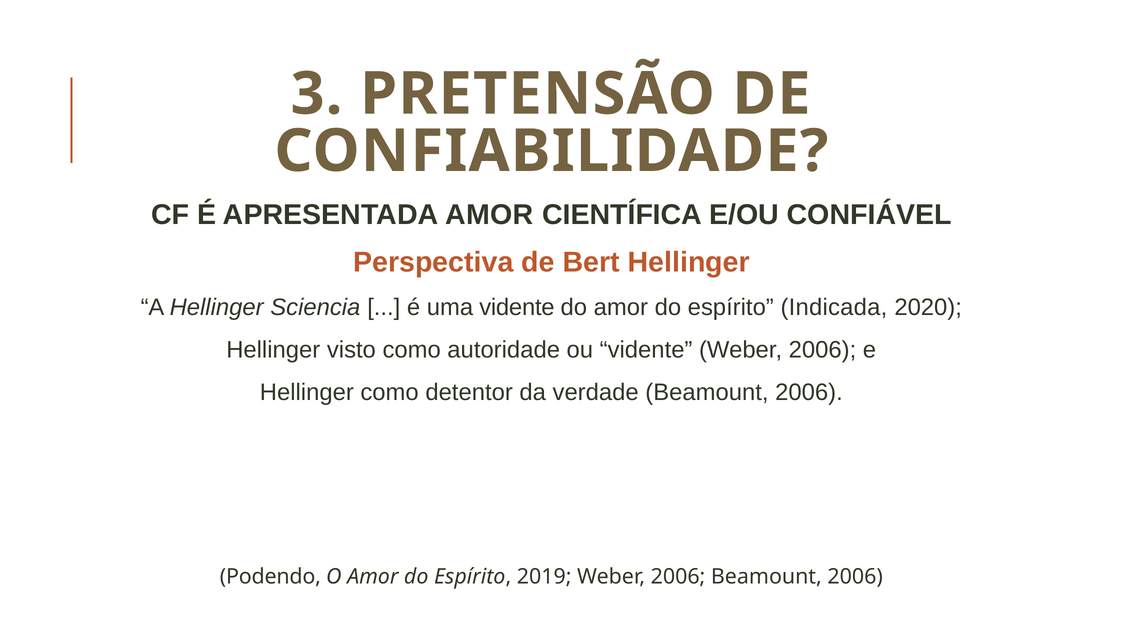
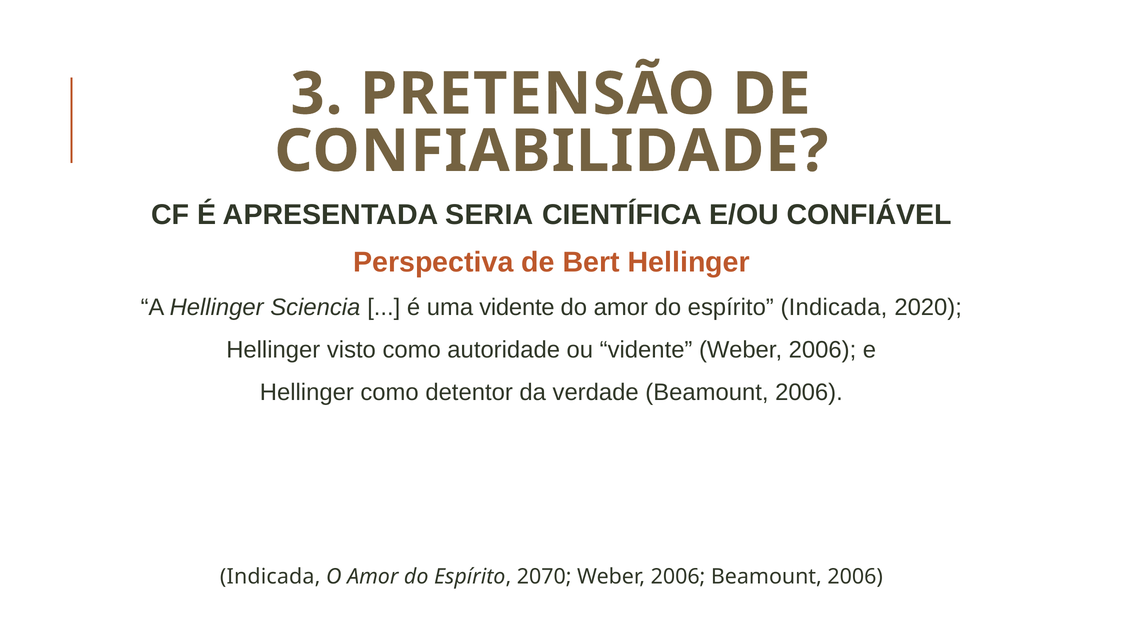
APRESENTADA AMOR: AMOR -> SERIA (489, 215)
Podendo: Podendo -> Indicada (270, 576)
2019: 2019 -> 2070 (544, 576)
